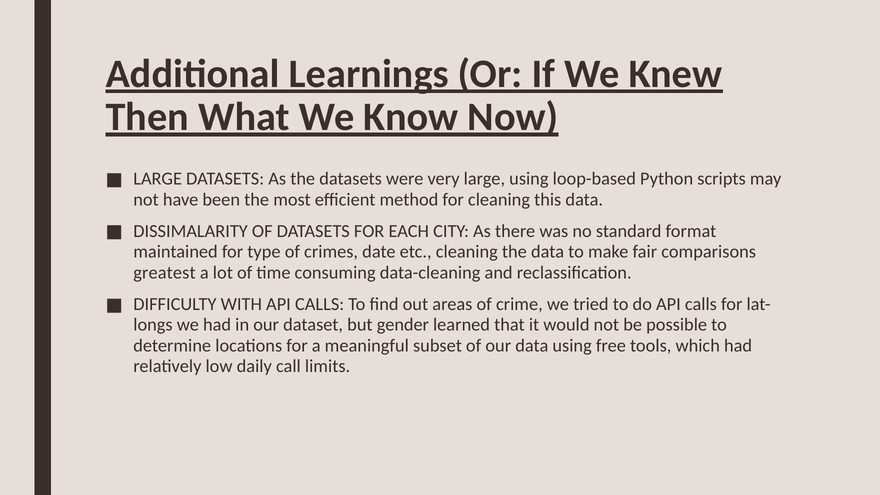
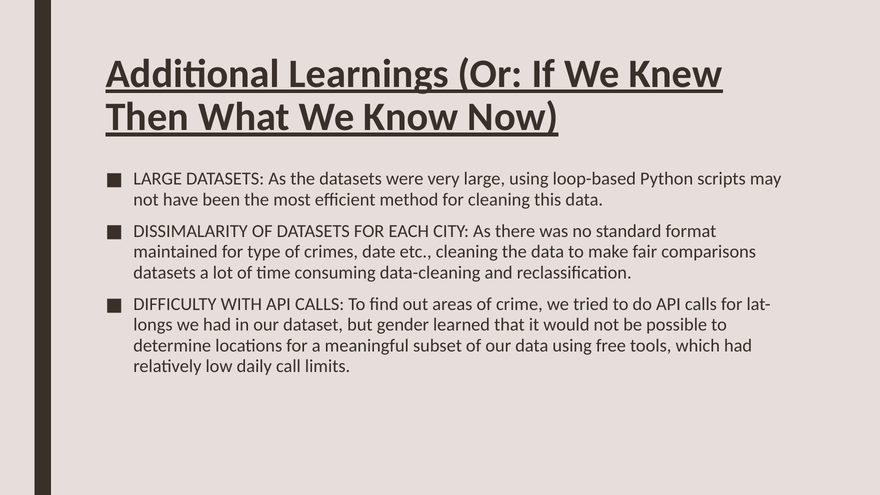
greatest: greatest -> datasets (165, 273)
